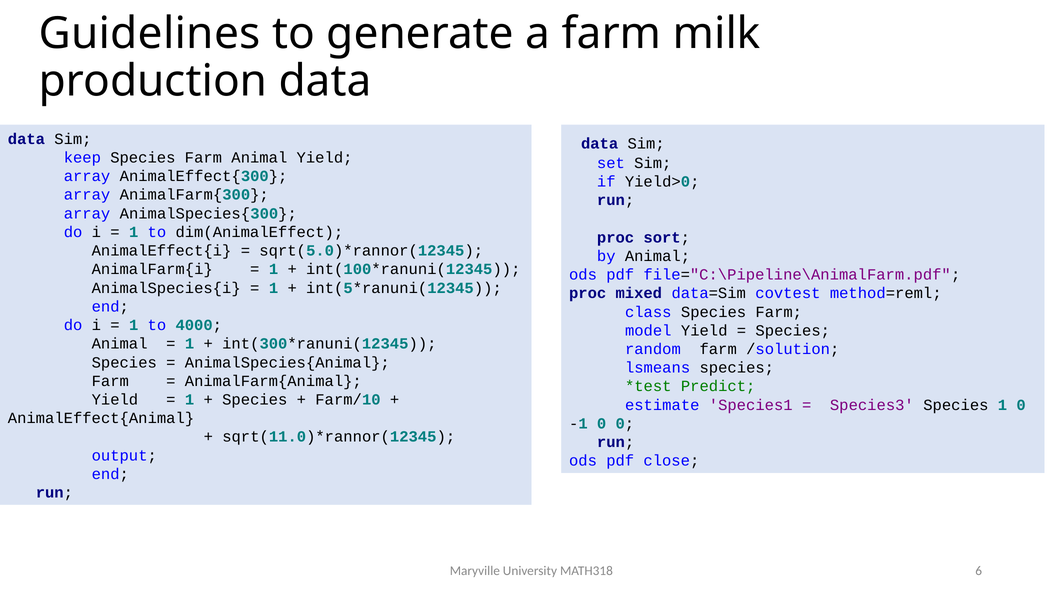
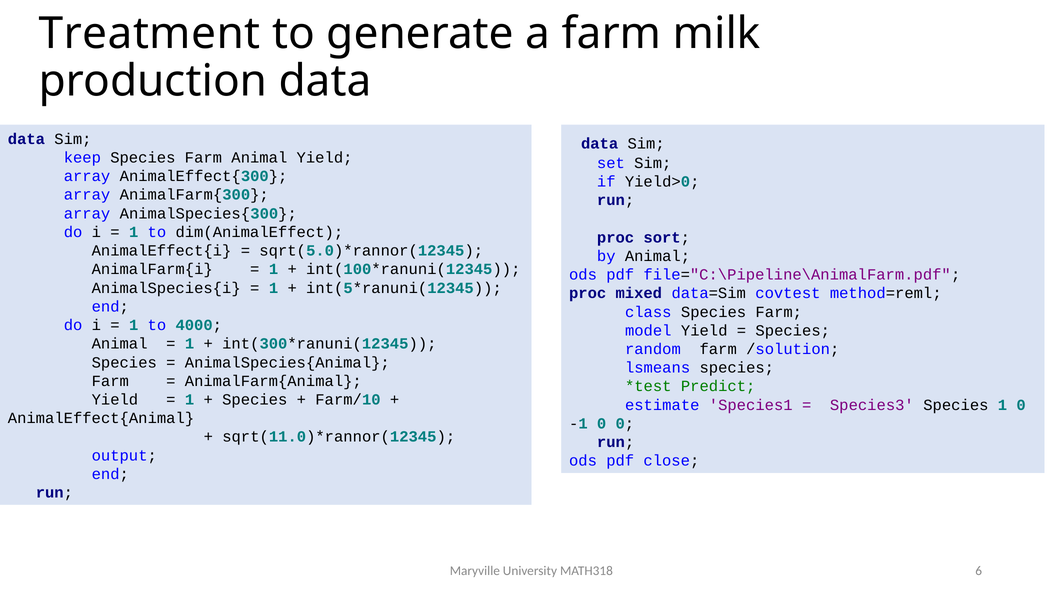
Guidelines: Guidelines -> Treatment (150, 34)
